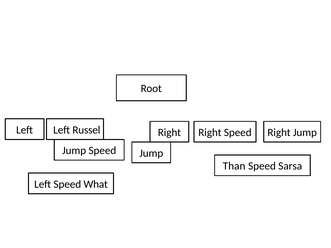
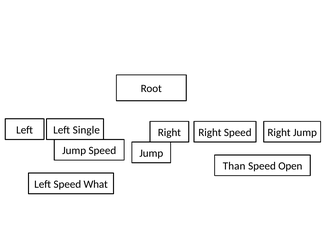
Russel: Russel -> Single (86, 130)
Sarsa: Sarsa -> Open (290, 166)
